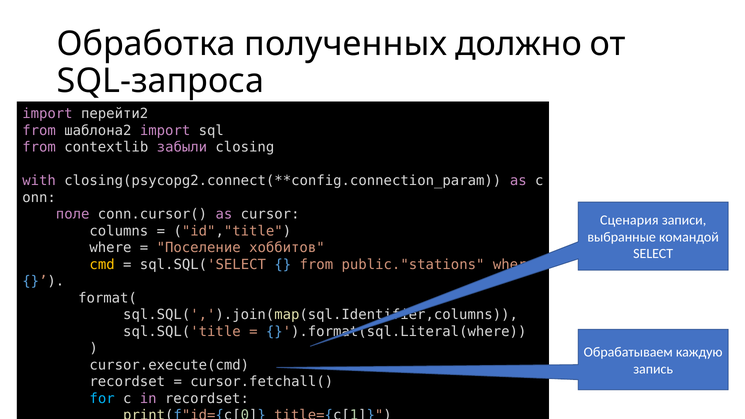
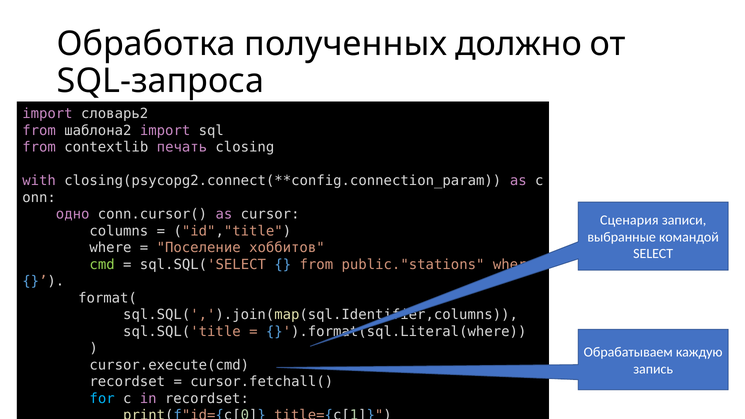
перейти2: перейти2 -> словарь2 (115, 114)
забыли: забыли -> печать (182, 147)
поле: поле -> одно (73, 214)
cmd colour: yellow -> light green (102, 265)
